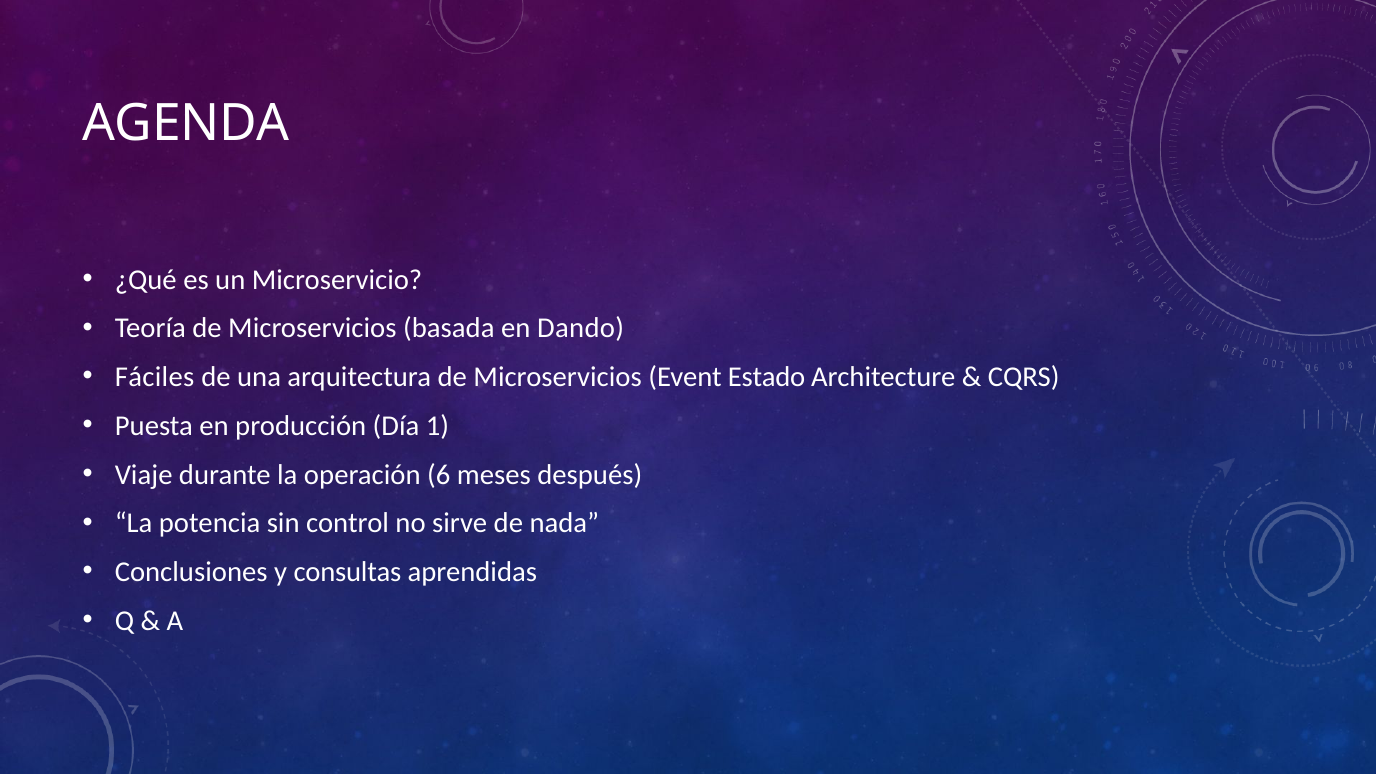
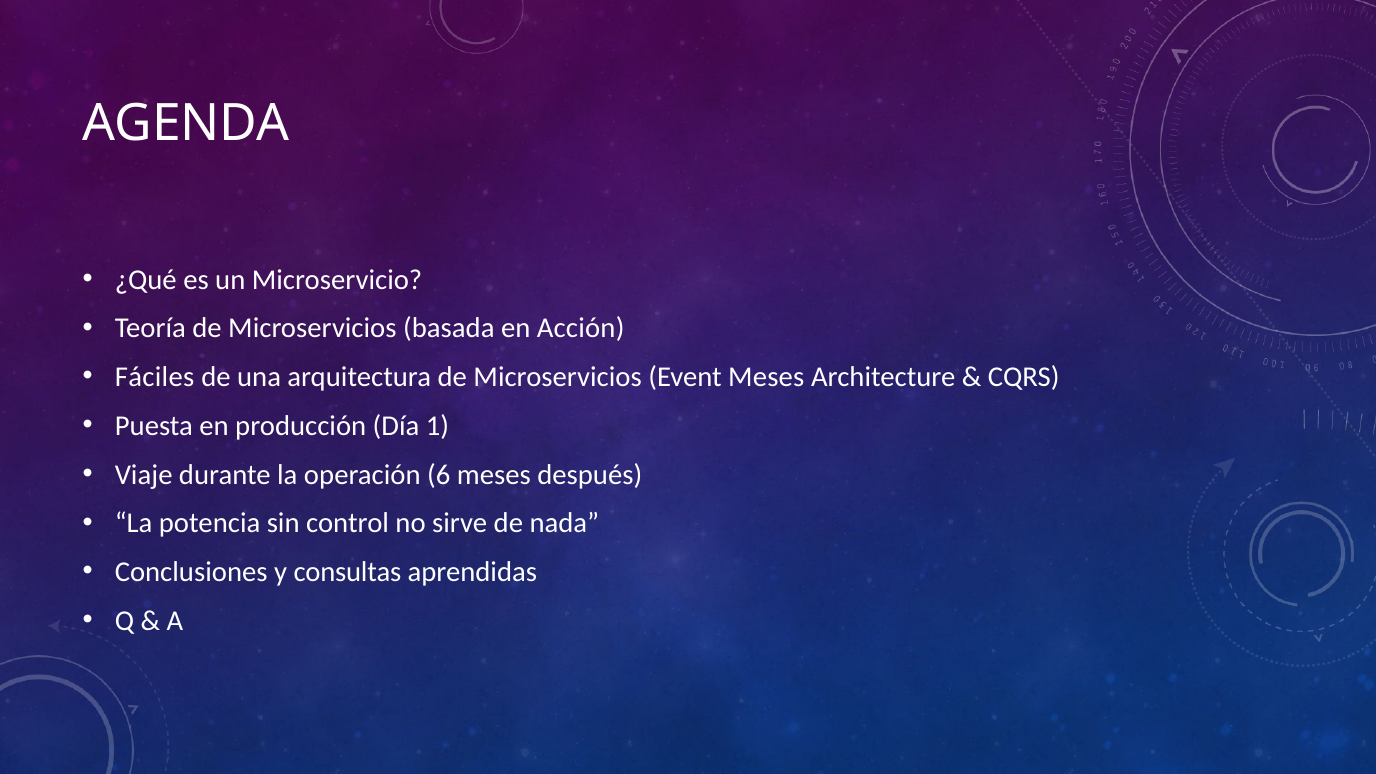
Dando: Dando -> Acción (581, 328)
Event Estado: Estado -> Meses (766, 377)
